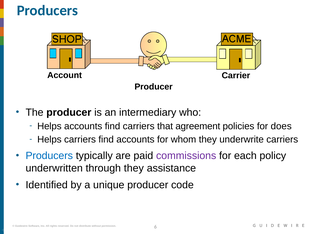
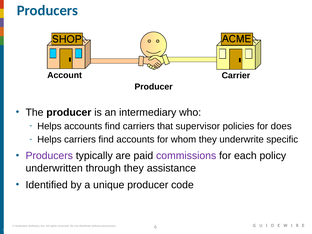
agreement: agreement -> supervisor (198, 126)
underwrite carriers: carriers -> specific (282, 140)
Producers colour: blue -> purple (49, 156)
